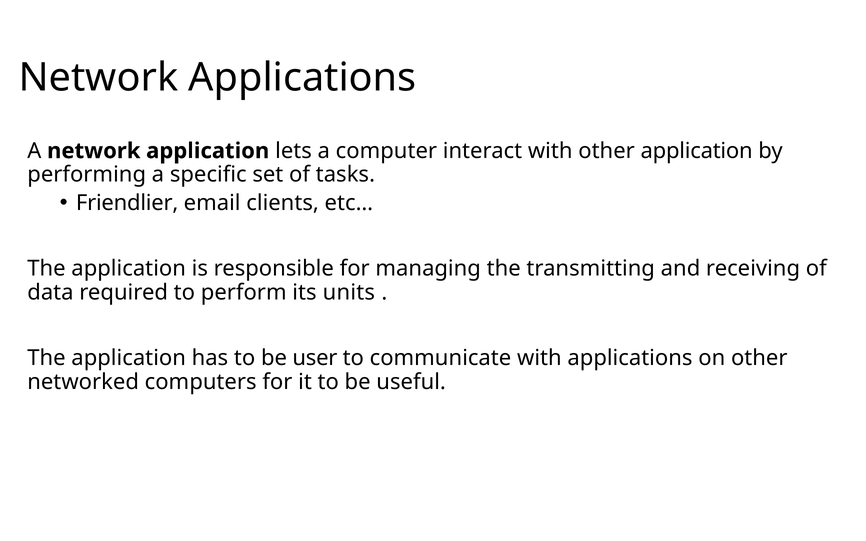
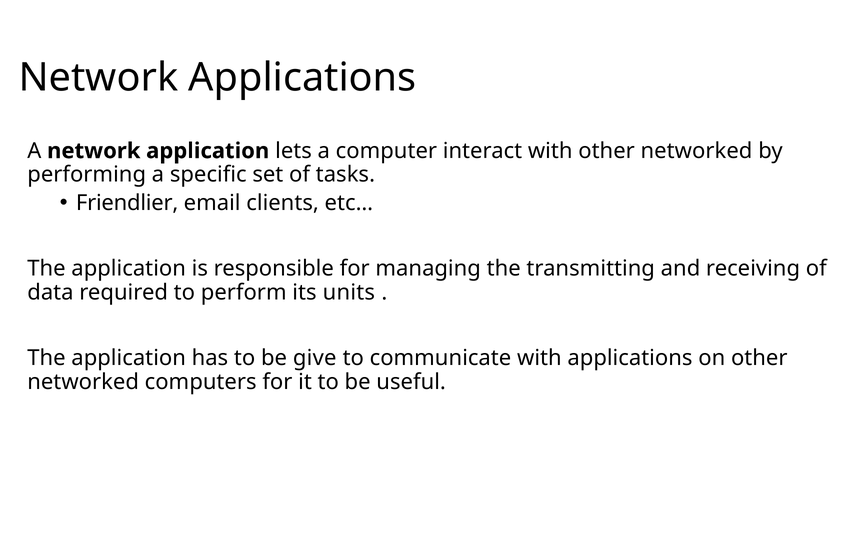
with other application: application -> networked (696, 151)
user: user -> give (315, 358)
